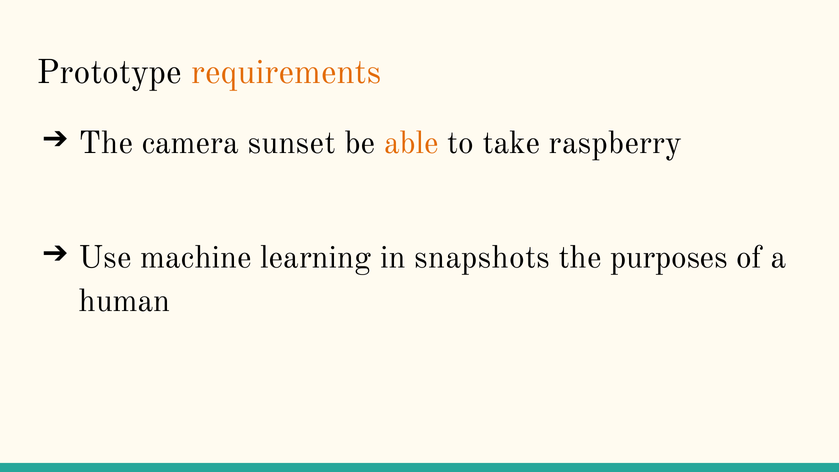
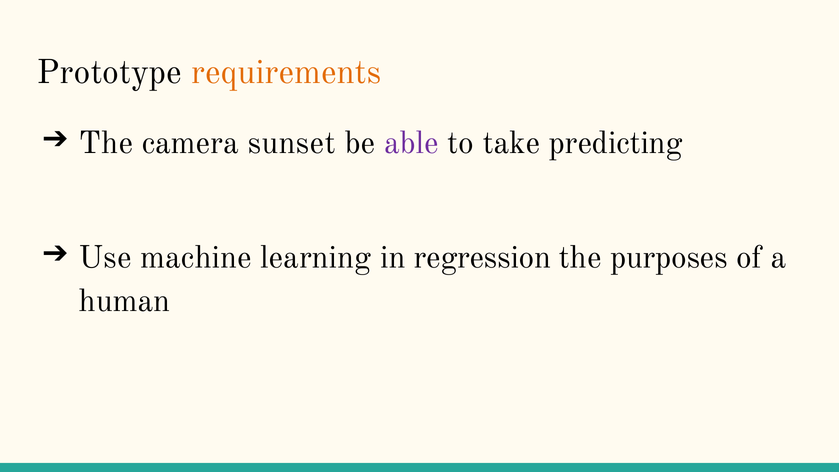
able colour: orange -> purple (411, 143)
raspberry: raspberry -> predicting (616, 143)
snapshots: snapshots -> regression (482, 257)
